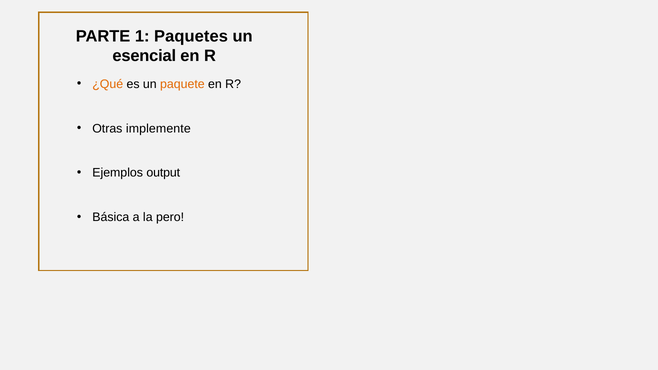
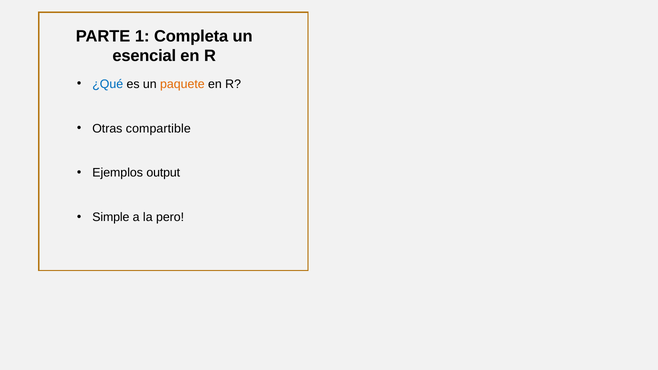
Paquetes: Paquetes -> Completa (191, 36)
¿Qué colour: orange -> blue (108, 84)
implemente: implemente -> compartible (158, 129)
Básica: Básica -> Simple (111, 217)
